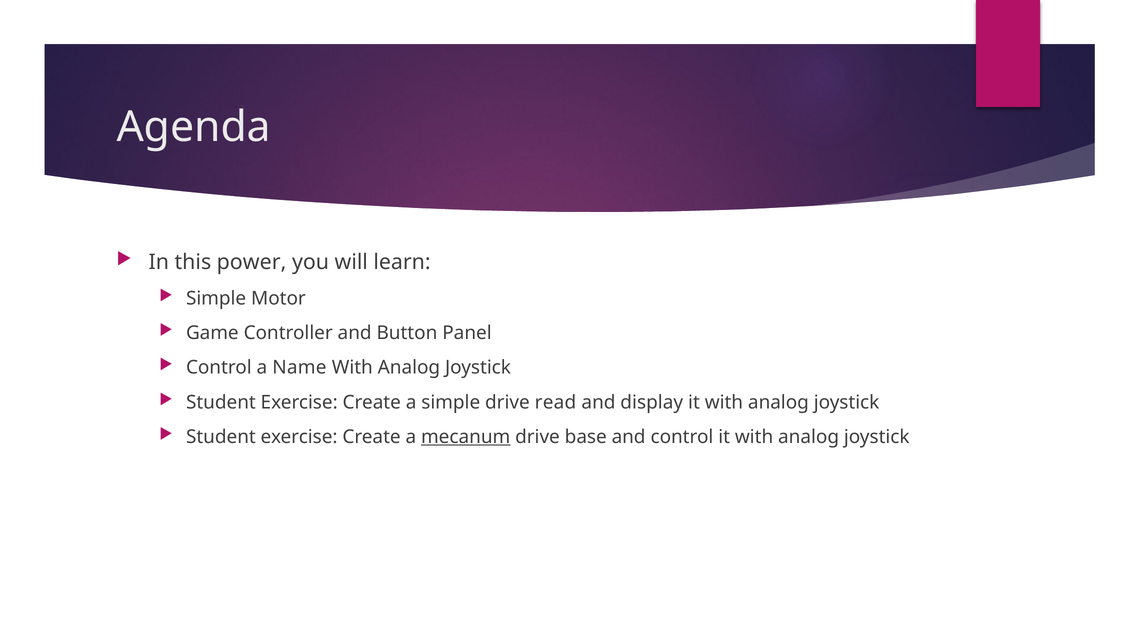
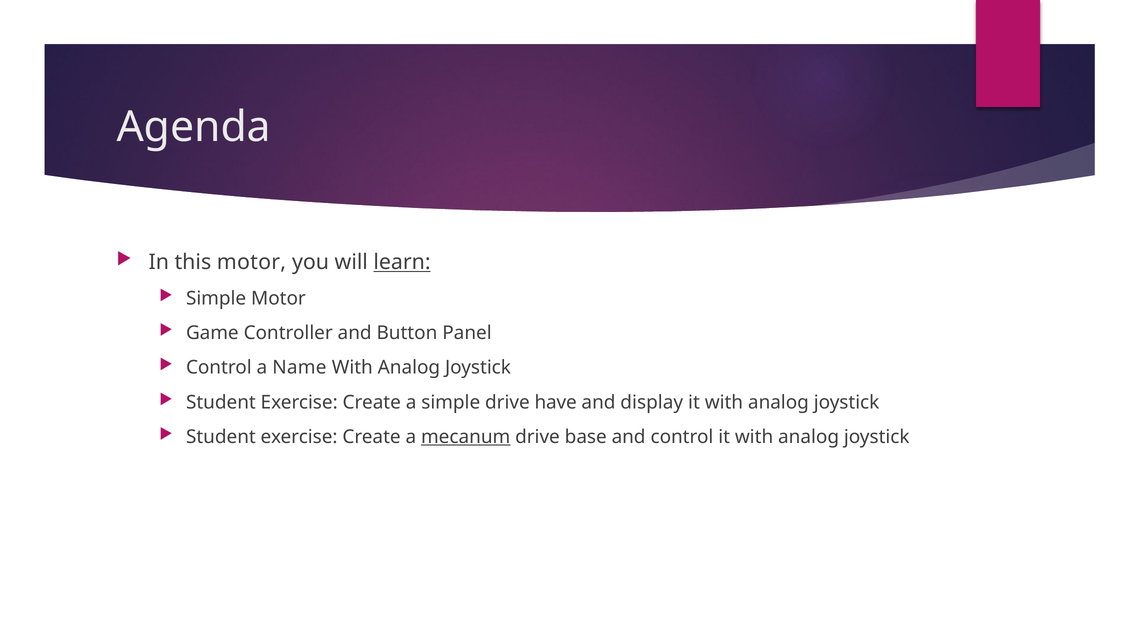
this power: power -> motor (251, 262)
learn underline: none -> present (402, 262)
read: read -> have (556, 402)
